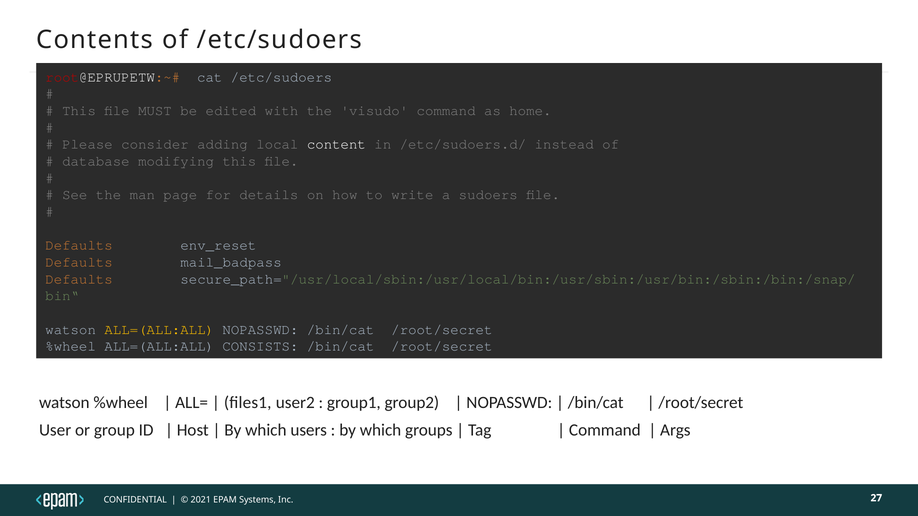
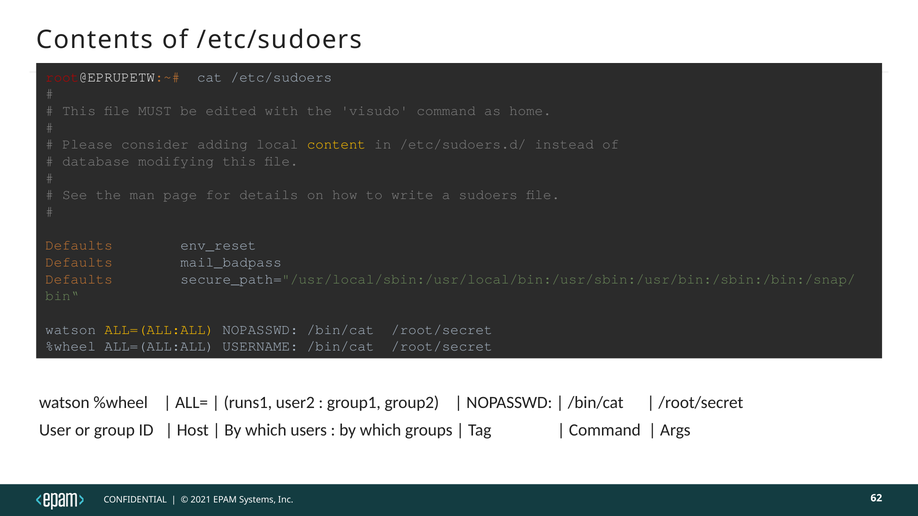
content colour: white -> yellow (336, 144)
CONSISTS: CONSISTS -> USERNAME (260, 347)
ﬁles1: ﬁles1 -> runs1 (248, 403)
27: 27 -> 62 (876, 498)
